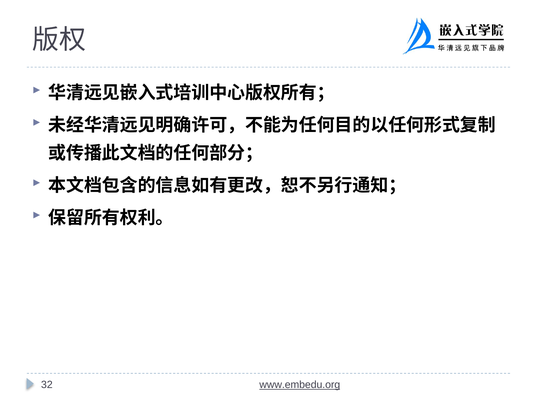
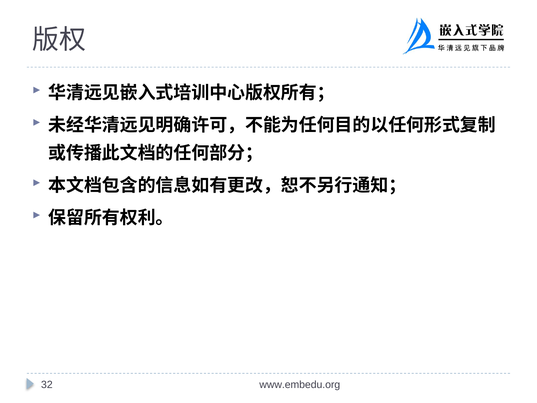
www.embedu.org underline: present -> none (300, 384)
